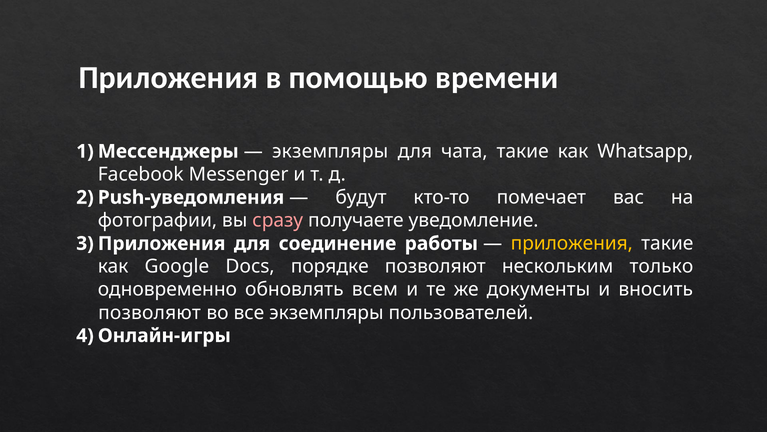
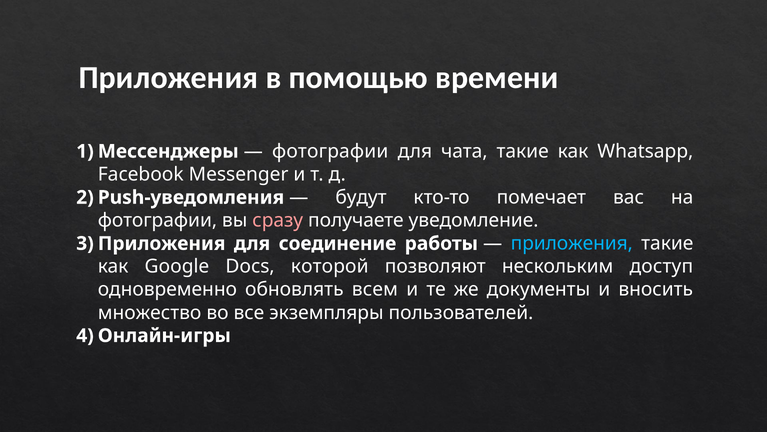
экземпляры: экземпляры -> фотографии (330, 151)
приложения colour: yellow -> light blue (572, 243)
порядке: порядке -> которой (330, 266)
только: только -> доступ (661, 266)
позволяют: позволяют -> множество (150, 312)
